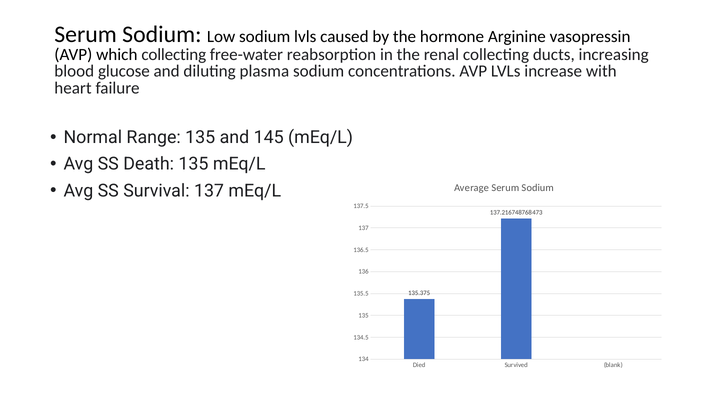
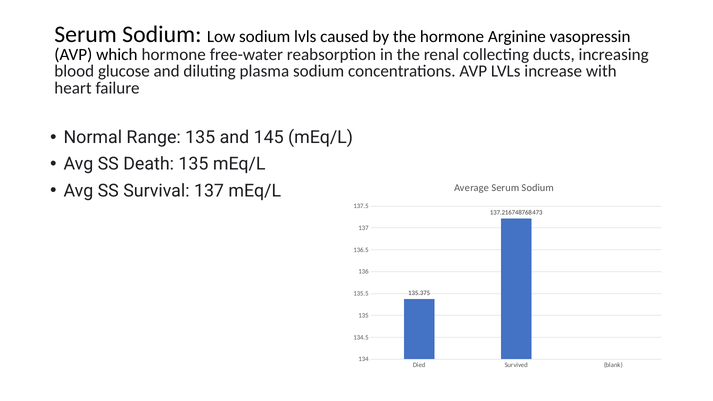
which collecting: collecting -> hormone (174, 55)
